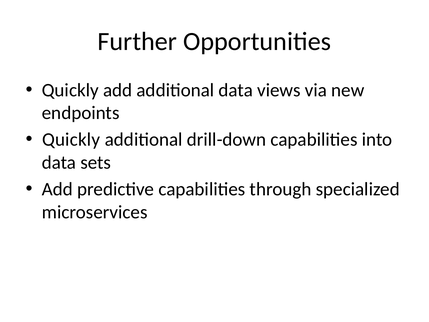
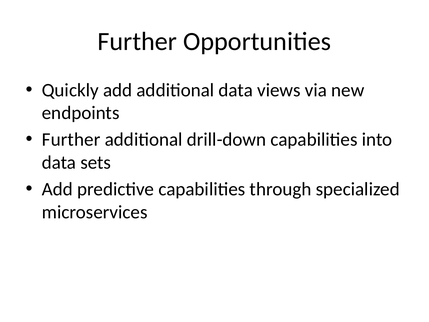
Quickly: Quickly -> Further (71, 140)
